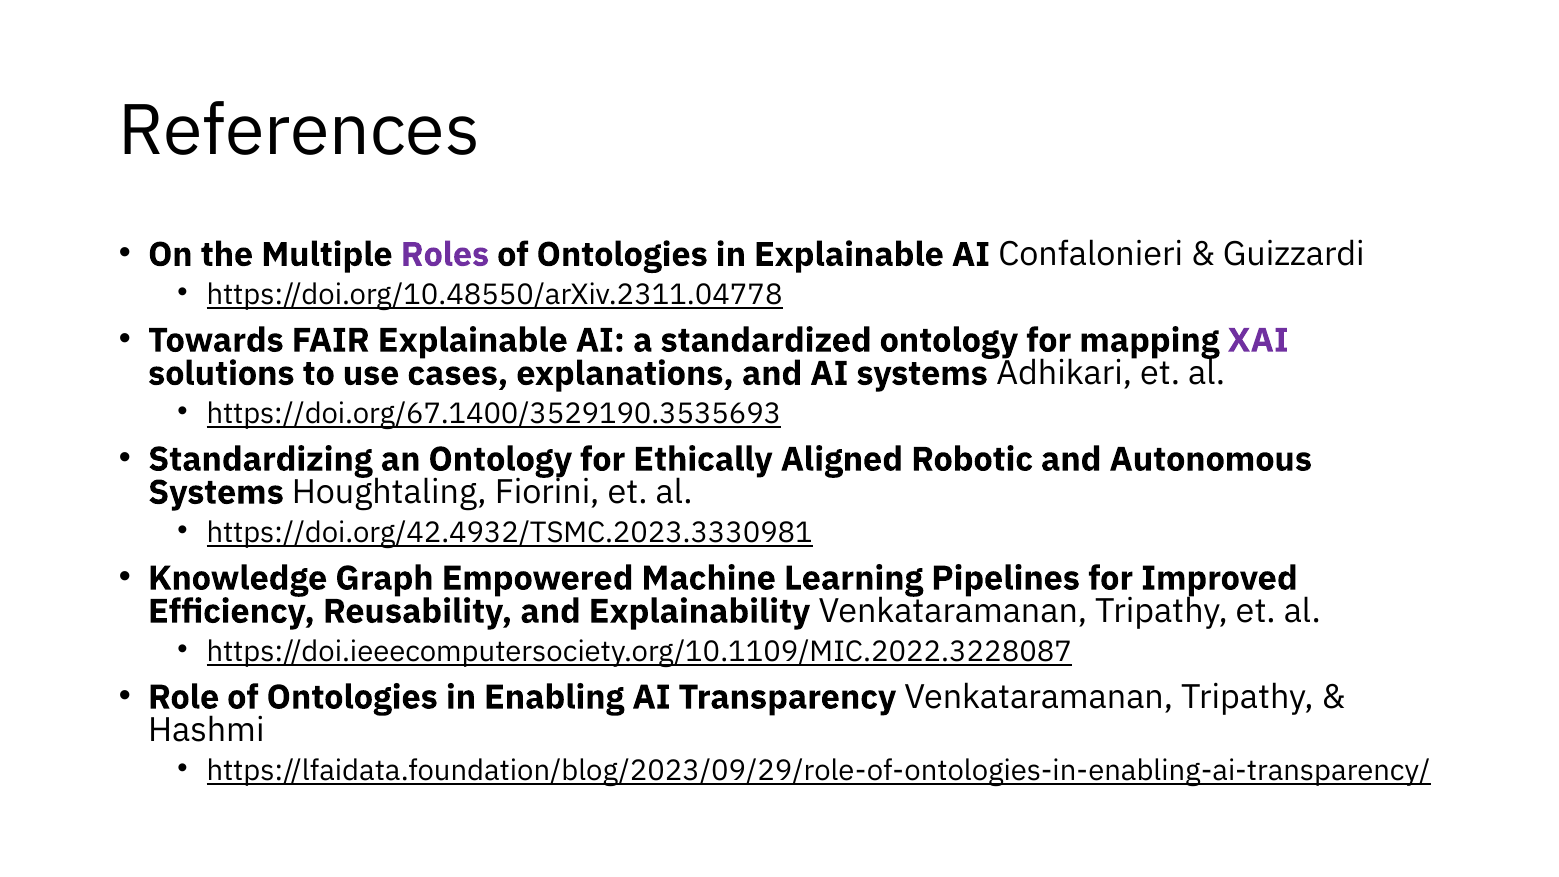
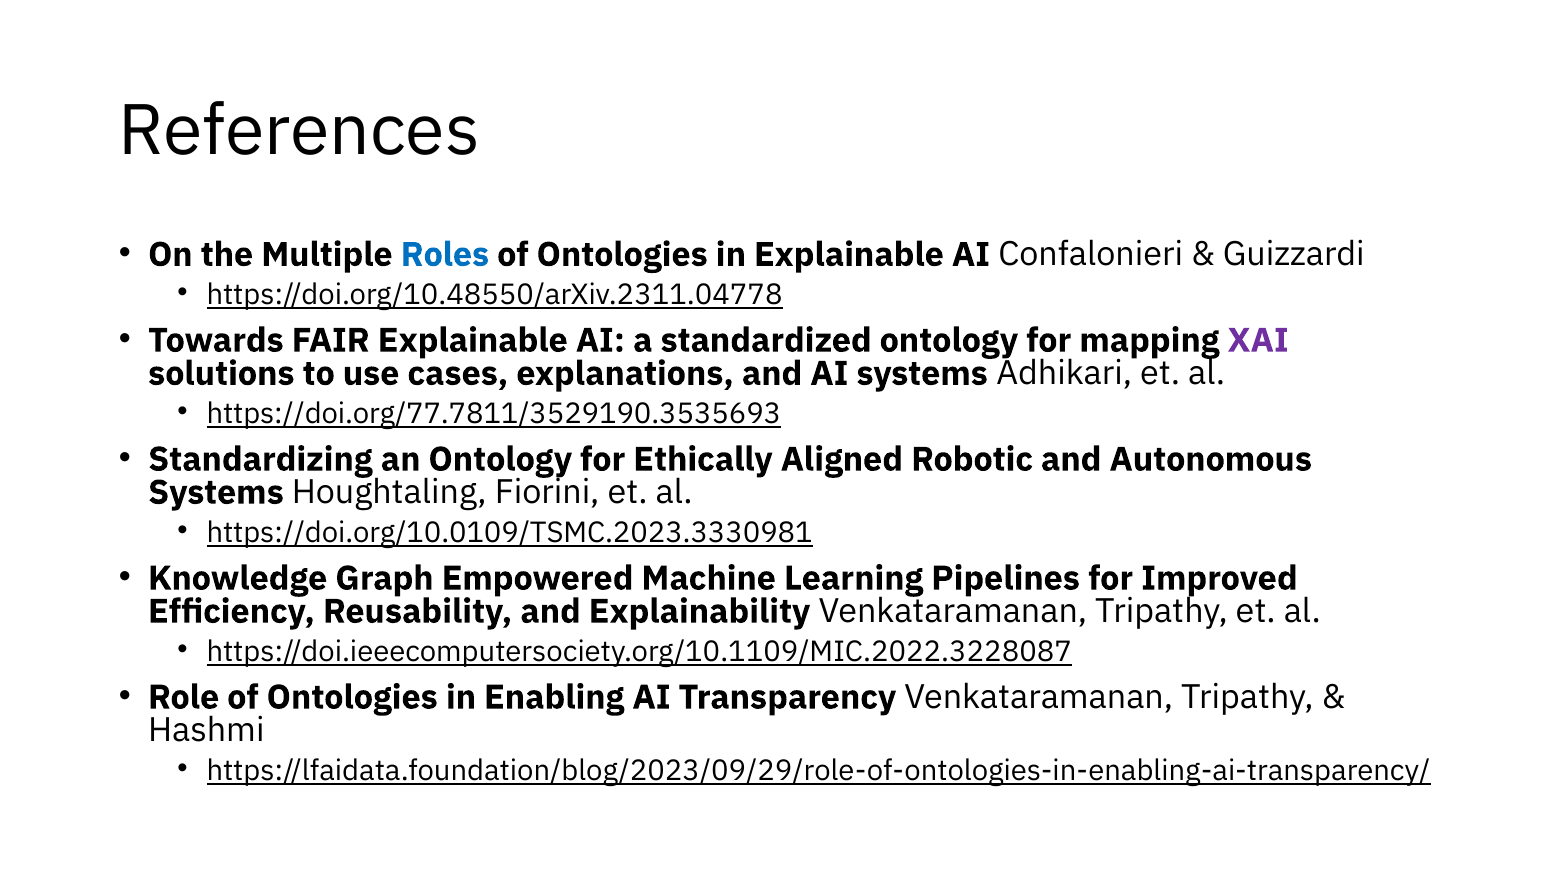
Roles colour: purple -> blue (445, 255)
https://doi.org/67.1400/3529190.3535693: https://doi.org/67.1400/3529190.3535693 -> https://doi.org/77.7811/3529190.3535693 (494, 414)
https://doi.org/42.4932/TSMC.2023.3330981: https://doi.org/42.4932/TSMC.2023.3330981 -> https://doi.org/10.0109/TSMC.2023.3330981 (510, 533)
